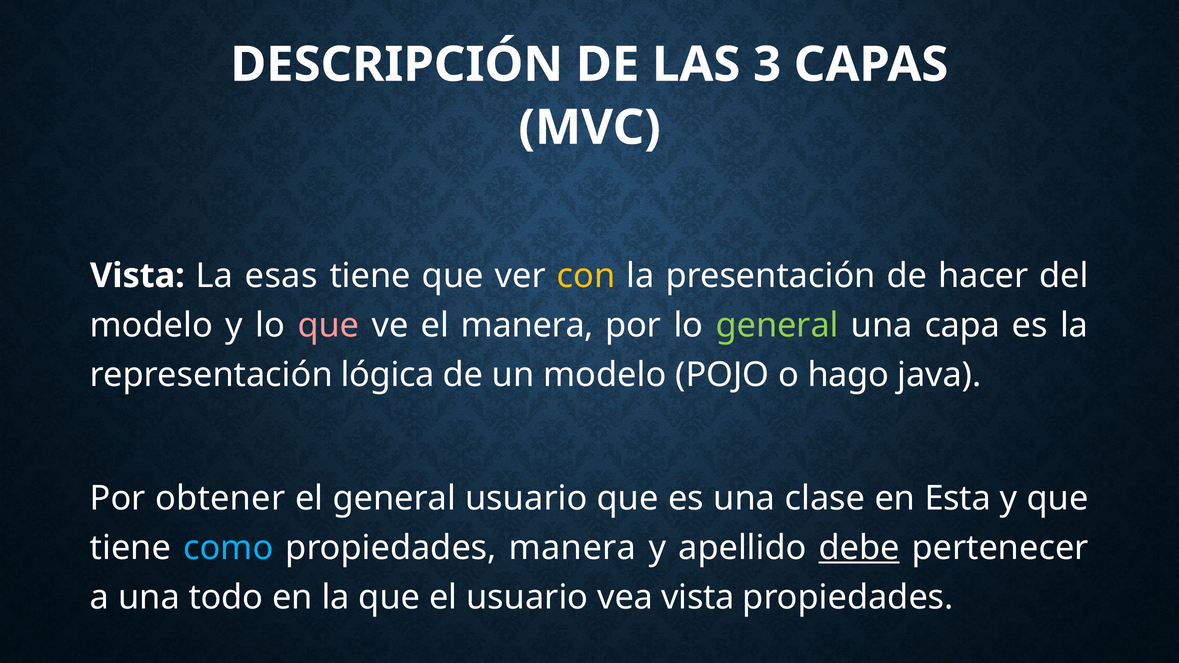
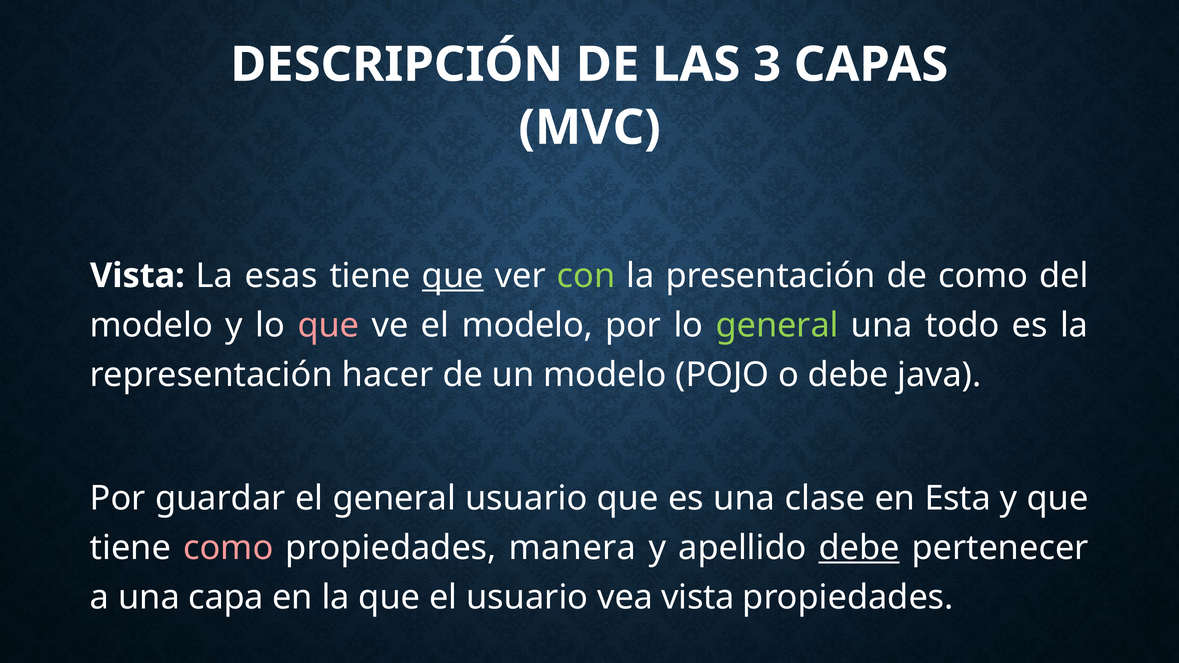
que underline: none -> present (453, 276)
con colour: yellow -> light green (586, 276)
de hacer: hacer -> como (983, 276)
el manera: manera -> modelo (527, 325)
capa: capa -> todo (962, 325)
lógica: lógica -> hacer (388, 375)
o hago: hago -> debe (848, 375)
obtener: obtener -> guardar (220, 499)
como colour: light blue -> pink (228, 548)
todo: todo -> capa (226, 598)
